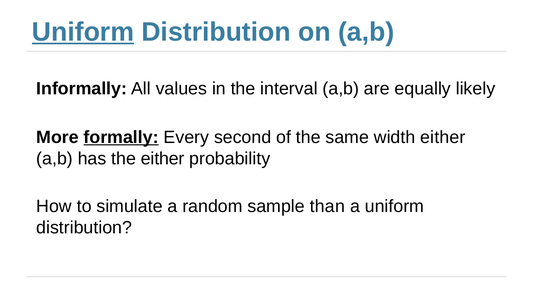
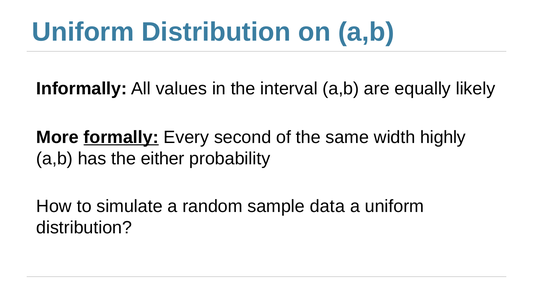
Uniform underline: present -> none (83, 32)
width either: either -> highly (443, 137)
than: than -> data (327, 206)
